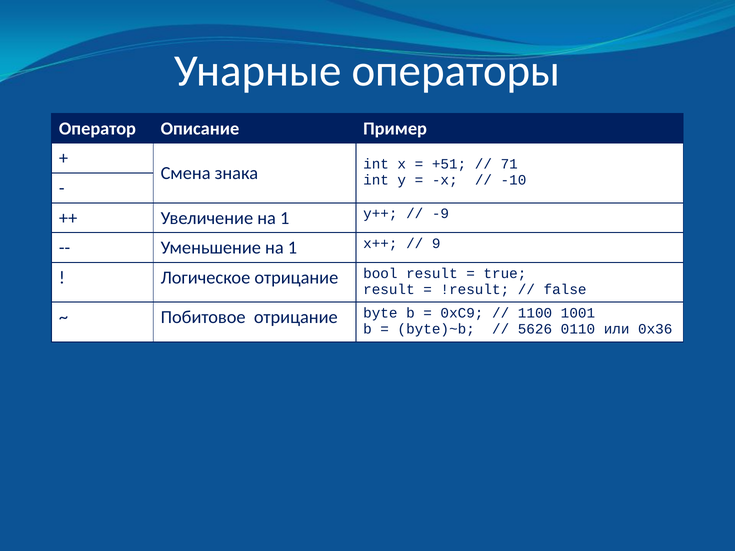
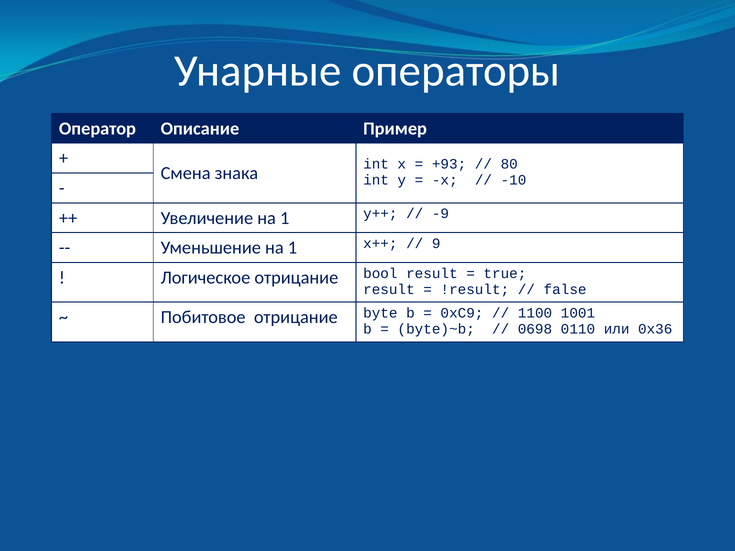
+51: +51 -> +93 (449, 164)
71: 71 -> 80 (509, 164)
5626: 5626 -> 0698 (535, 329)
